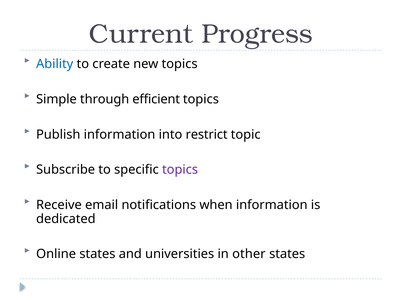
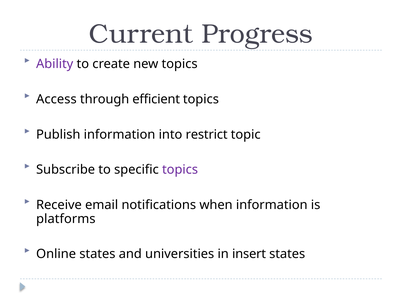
Ability colour: blue -> purple (55, 64)
Simple: Simple -> Access (56, 99)
dedicated: dedicated -> platforms (66, 219)
other: other -> insert (249, 254)
